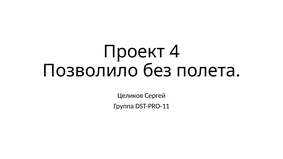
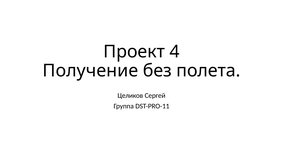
Позволило: Позволило -> Получение (90, 71)
